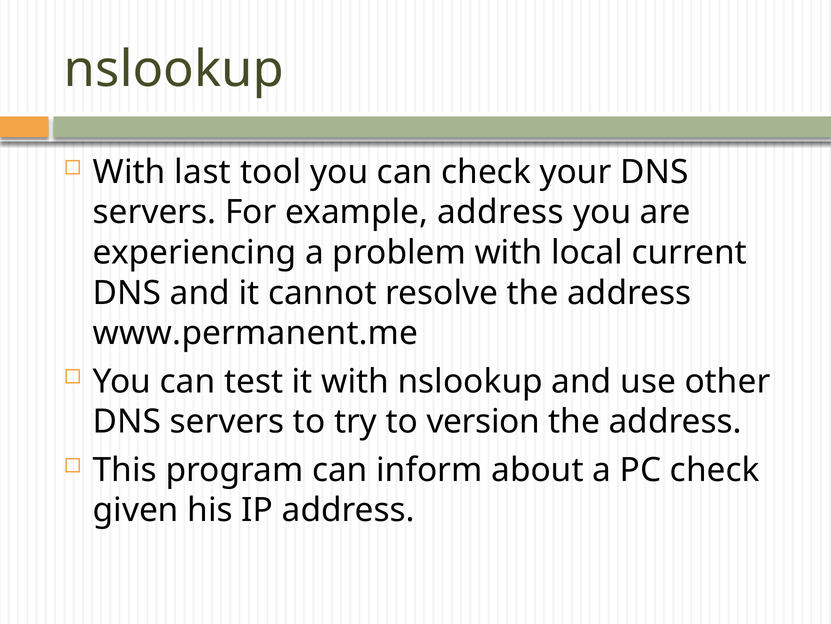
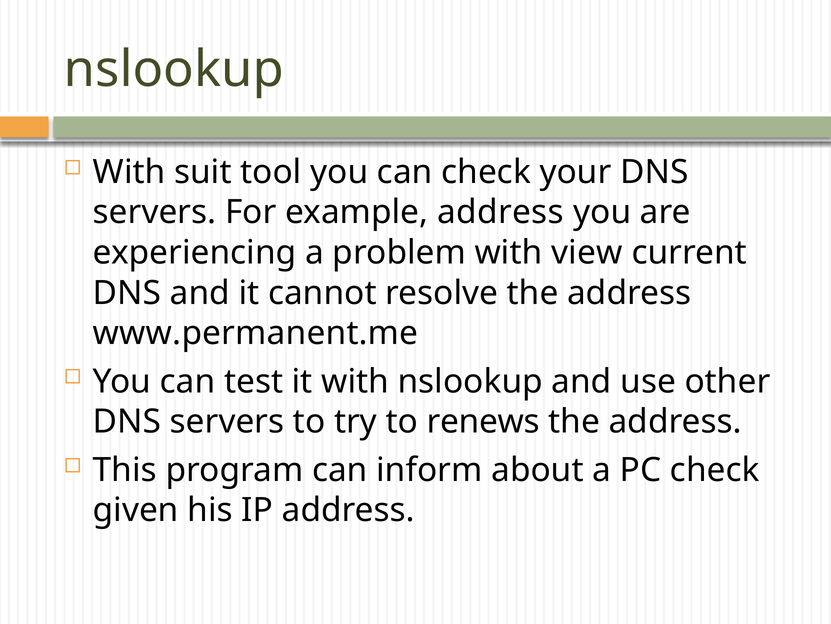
last: last -> suit (203, 172)
local: local -> view (587, 252)
version: version -> renews (483, 421)
